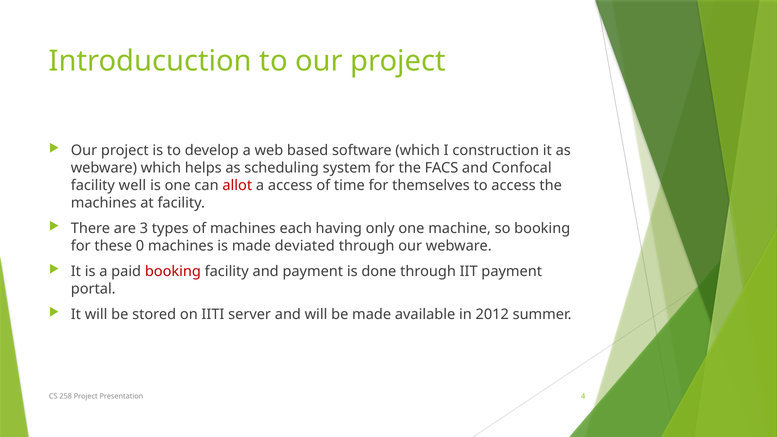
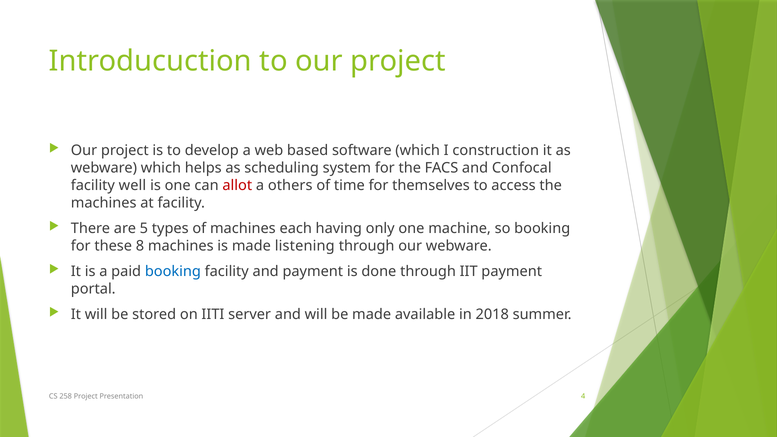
a access: access -> others (290, 185)
3: 3 -> 5 (144, 228)
0: 0 -> 8 (140, 246)
deviated: deviated -> listening (305, 246)
booking colour: red -> blue (173, 271)
2012: 2012 -> 2018 (492, 315)
